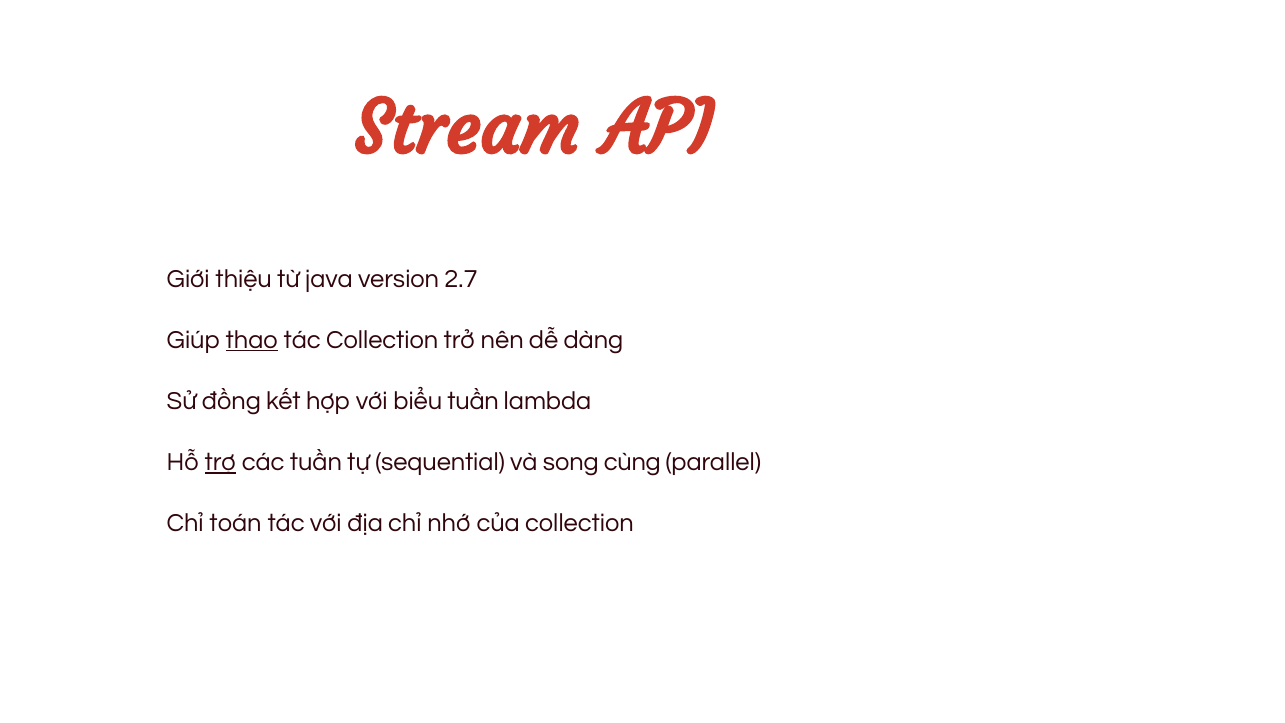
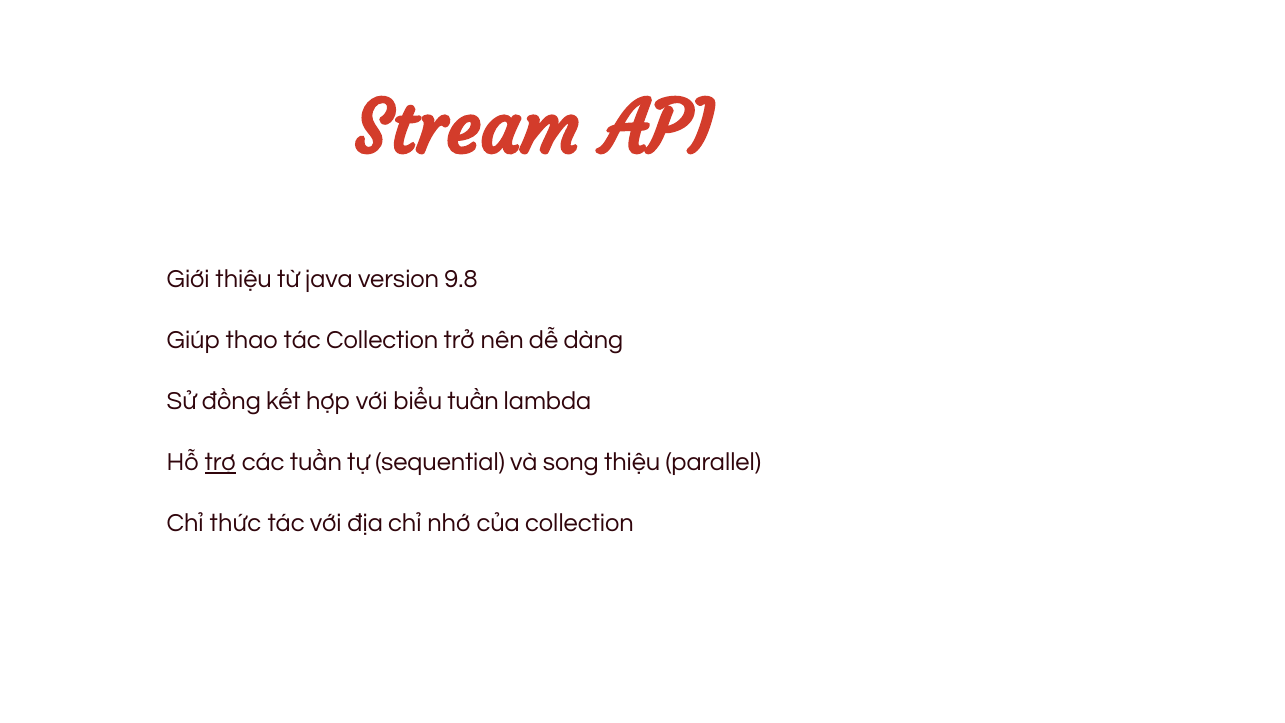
2.7: 2.7 -> 9.8 (461, 279)
thao underline: present -> none (252, 340)
song cùng: cùng -> thiệu (632, 462)
toán: toán -> thức (235, 523)
